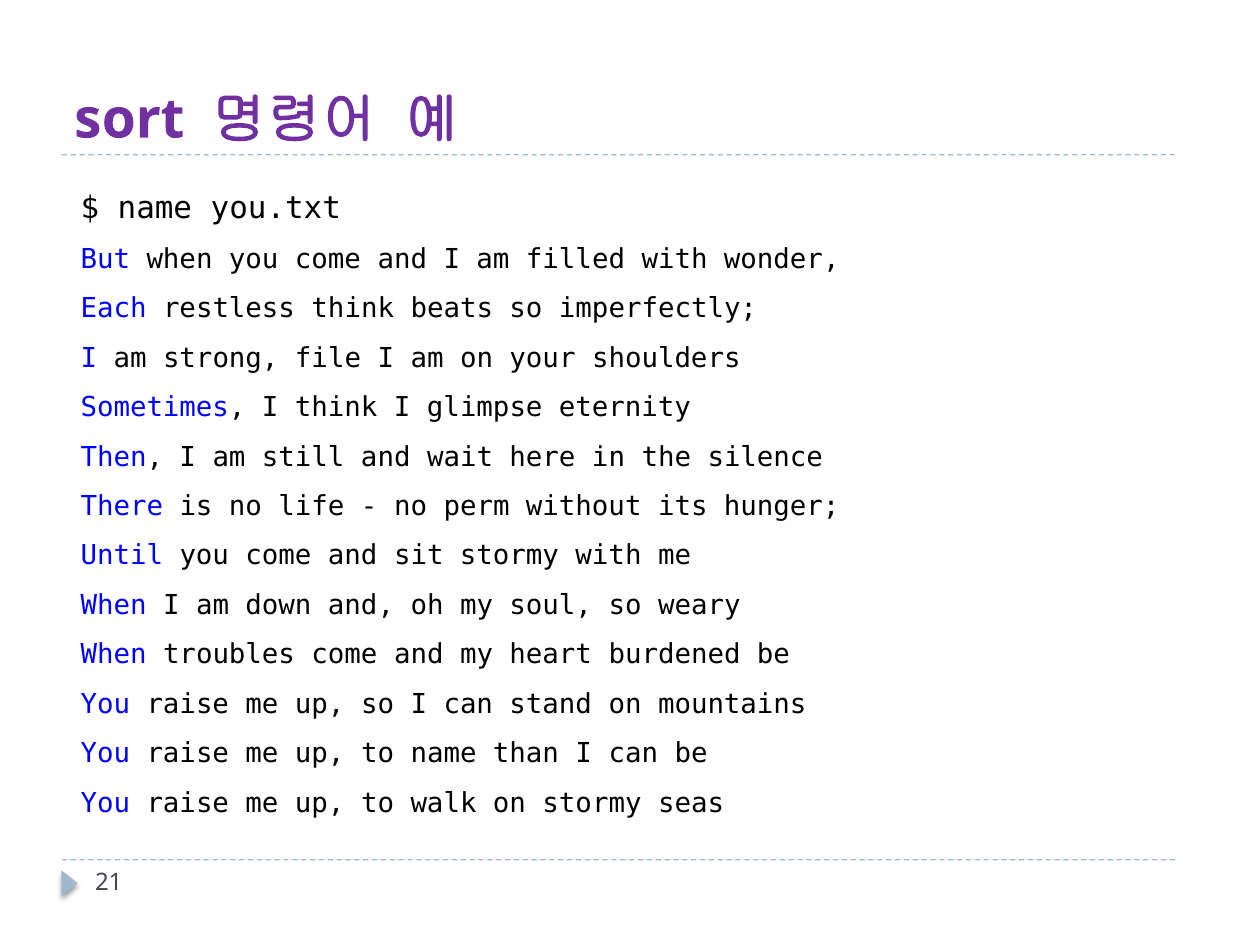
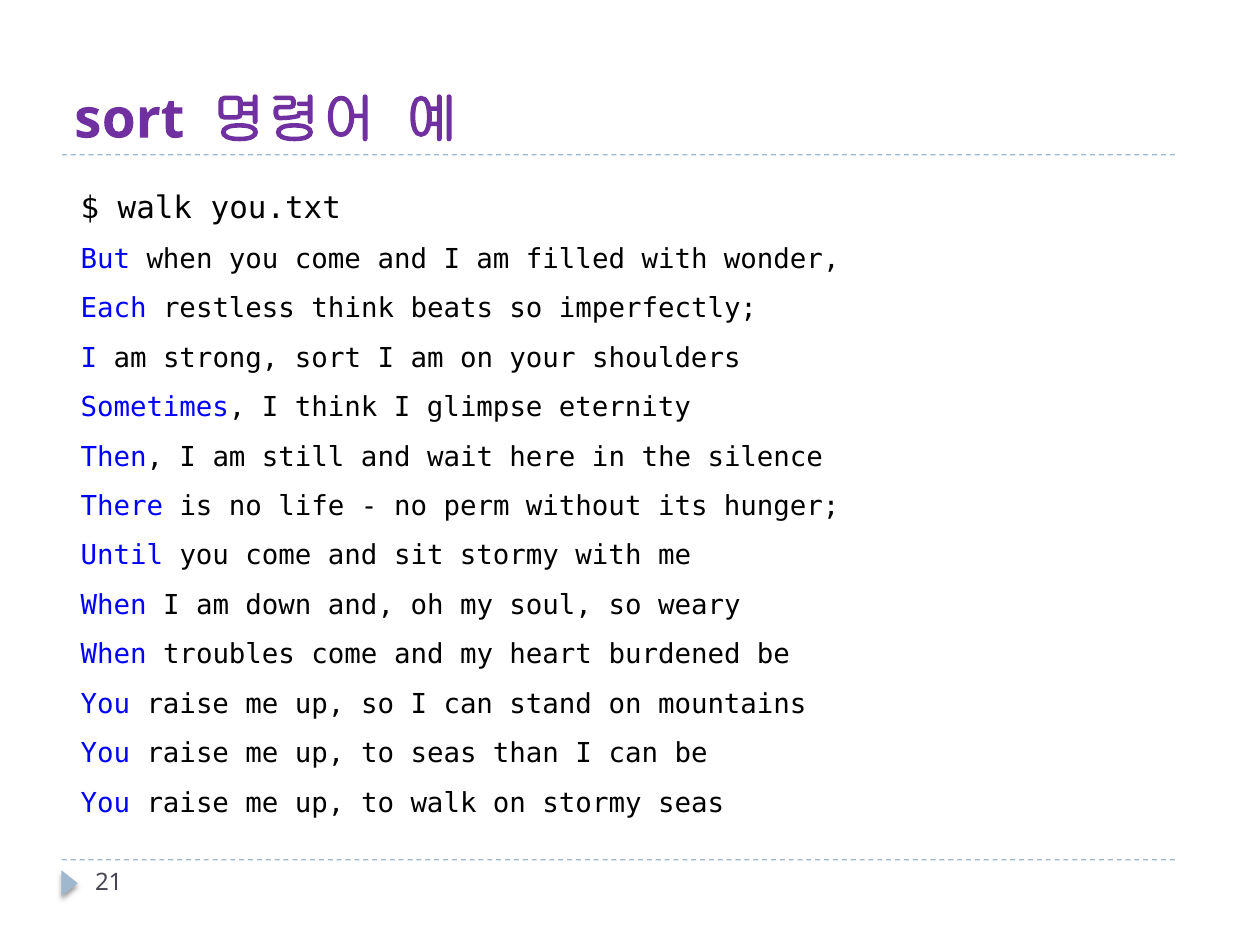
name: name -> walk (155, 208)
strong file: file -> sort (328, 358)
to name: name -> seas (444, 753)
